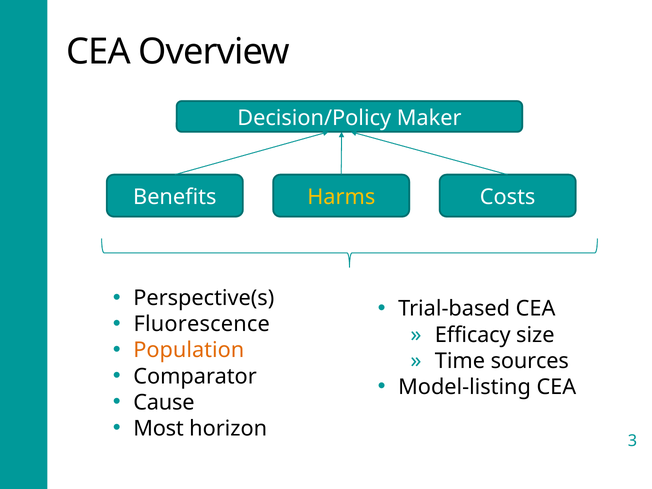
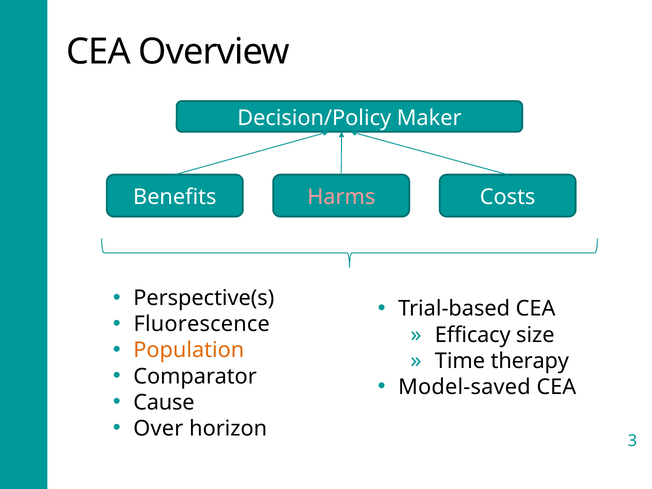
Harms colour: yellow -> pink (341, 197)
sources: sources -> therapy (530, 361)
Model-listing: Model-listing -> Model-saved (464, 387)
Most: Most -> Over (158, 429)
